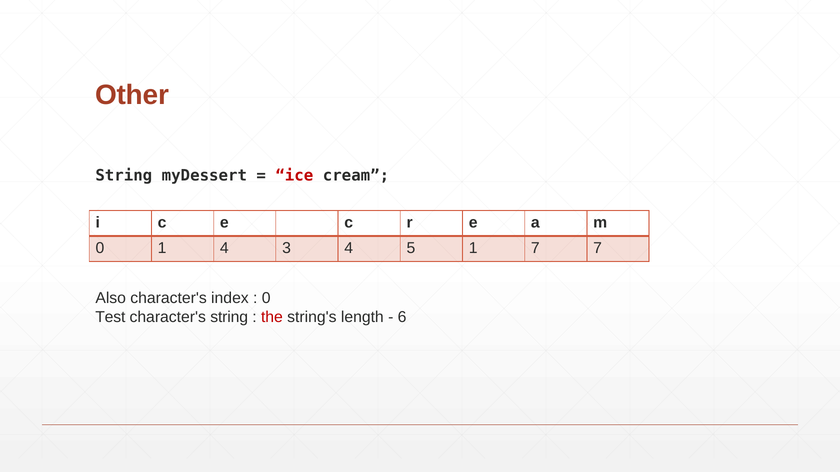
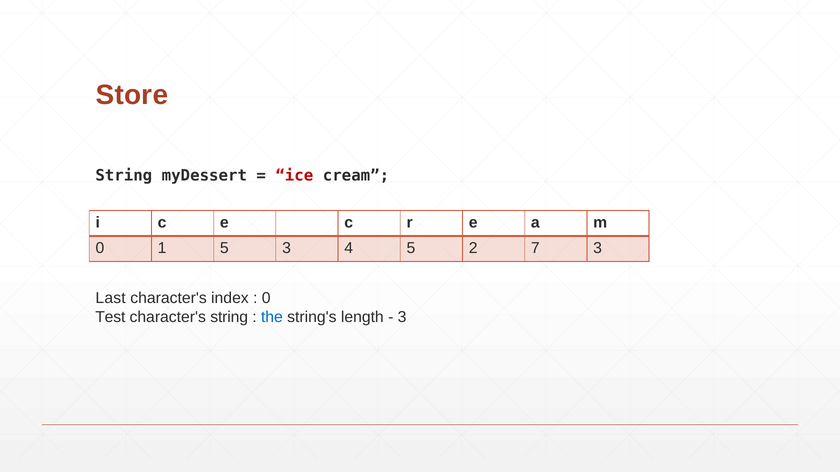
Other: Other -> Store (132, 95)
1 4: 4 -> 5 (224, 248)
5 1: 1 -> 2 (473, 248)
7 7: 7 -> 3 (598, 248)
Also: Also -> Last (111, 298)
the colour: red -> blue (272, 317)
6: 6 -> 3 (402, 317)
